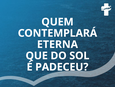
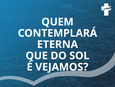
PADECEU: PADECEU -> VEJAMOS (62, 66)
